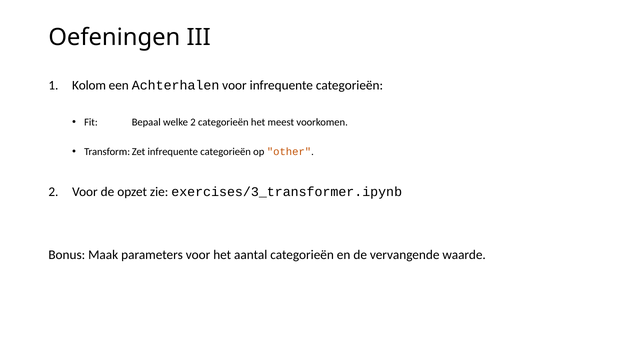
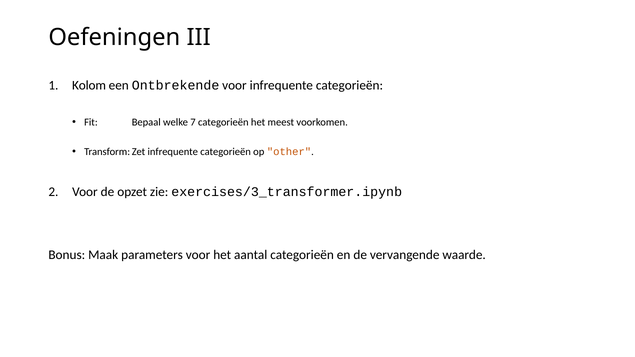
Achterhalen: Achterhalen -> Ontbrekende (176, 85)
welke 2: 2 -> 7 (193, 122)
